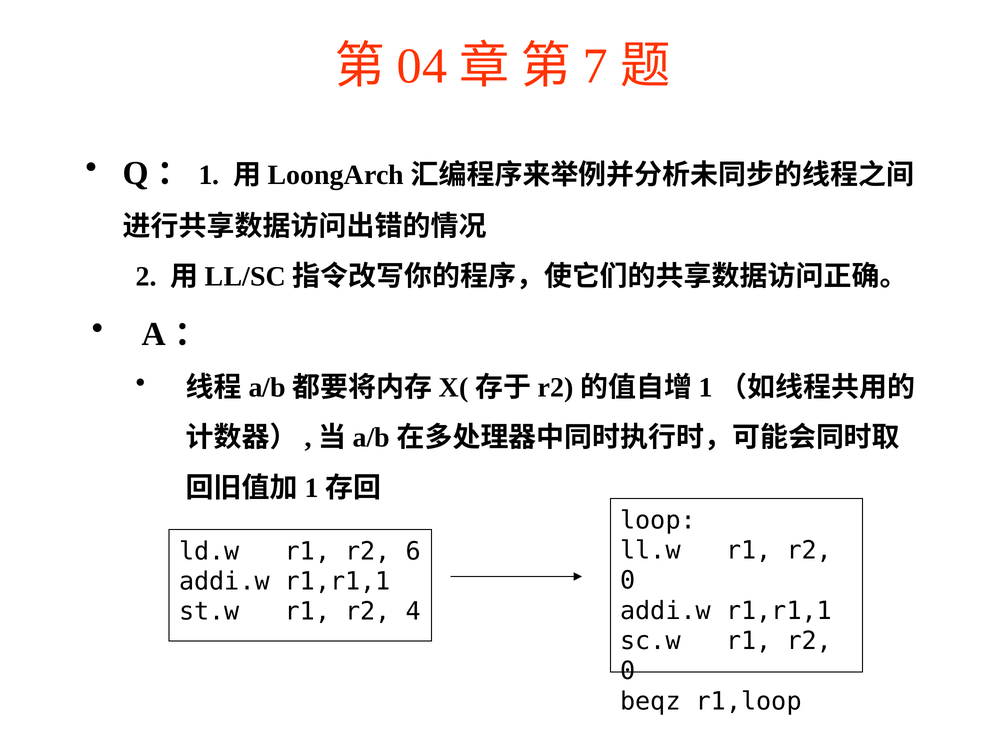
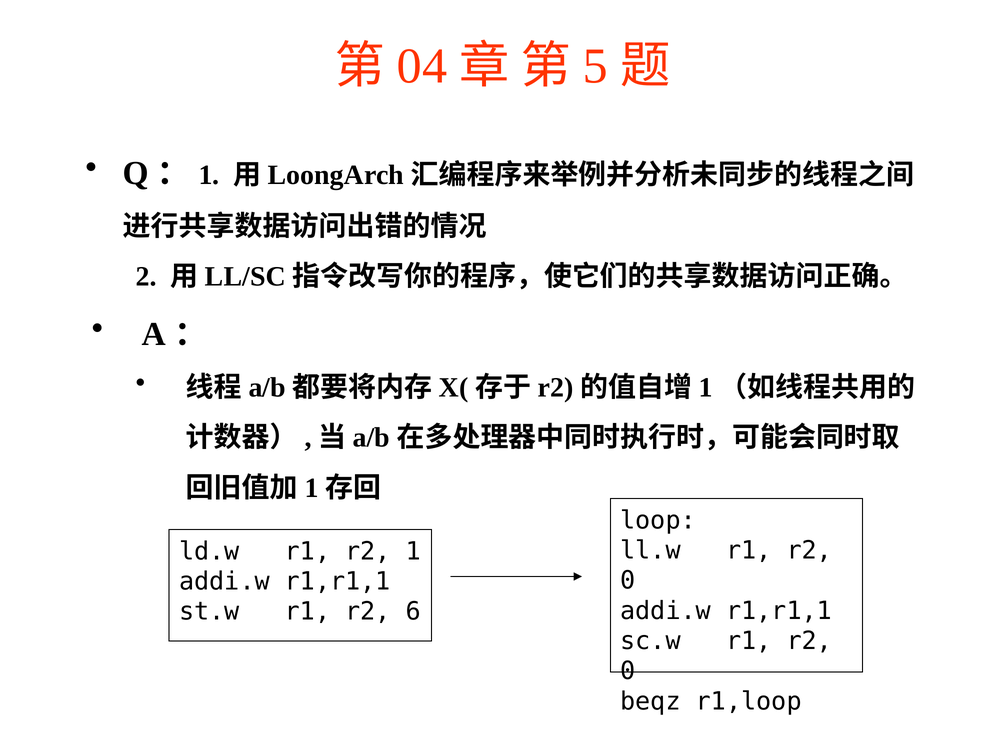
7: 7 -> 5 (596, 66)
6: 6 -> 1 (413, 551)
4: 4 -> 6 (413, 611)
